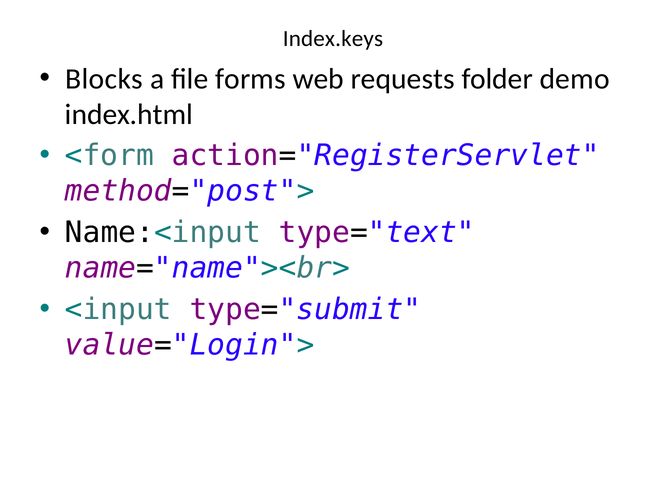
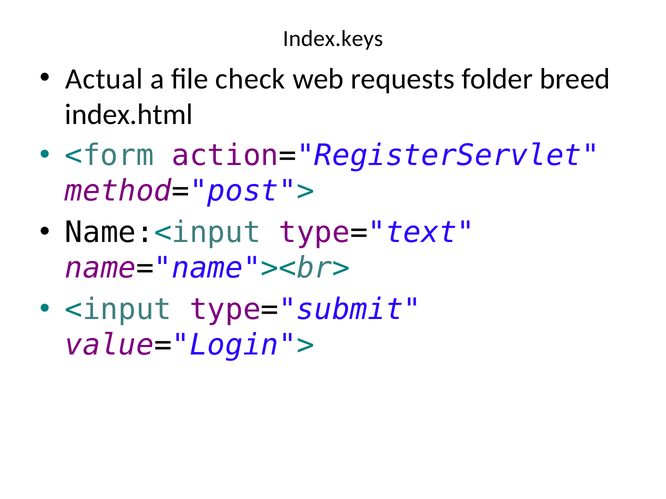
Blocks: Blocks -> Actual (104, 79)
forms: forms -> check (250, 79)
demo: demo -> breed (575, 79)
